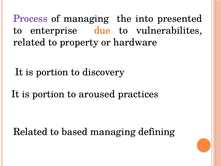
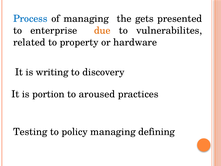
Process colour: purple -> blue (30, 19)
into: into -> gets (144, 19)
portion: portion -> writing (52, 72)
Related: Related -> Testing (30, 132)
based: based -> policy (75, 132)
